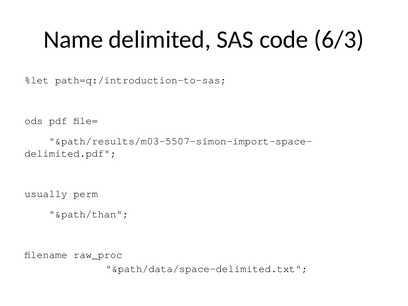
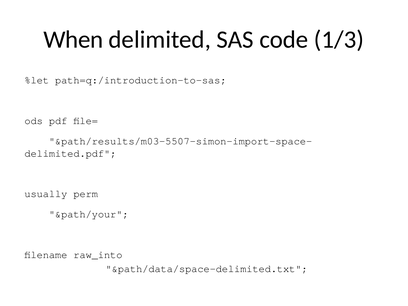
Name: Name -> When (73, 39)
6/3: 6/3 -> 1/3 (339, 39)
&path/than: &path/than -> &path/your (89, 214)
raw_proc: raw_proc -> raw_into (98, 255)
